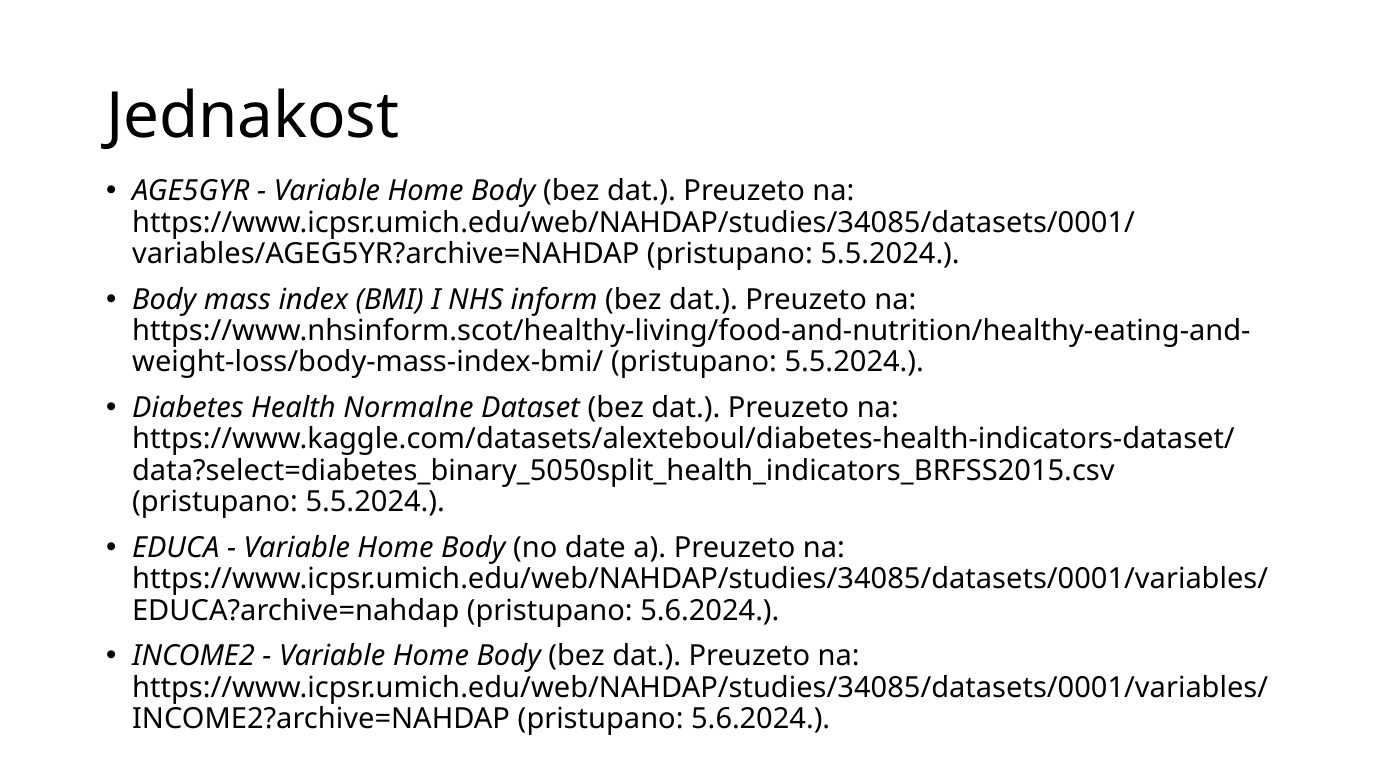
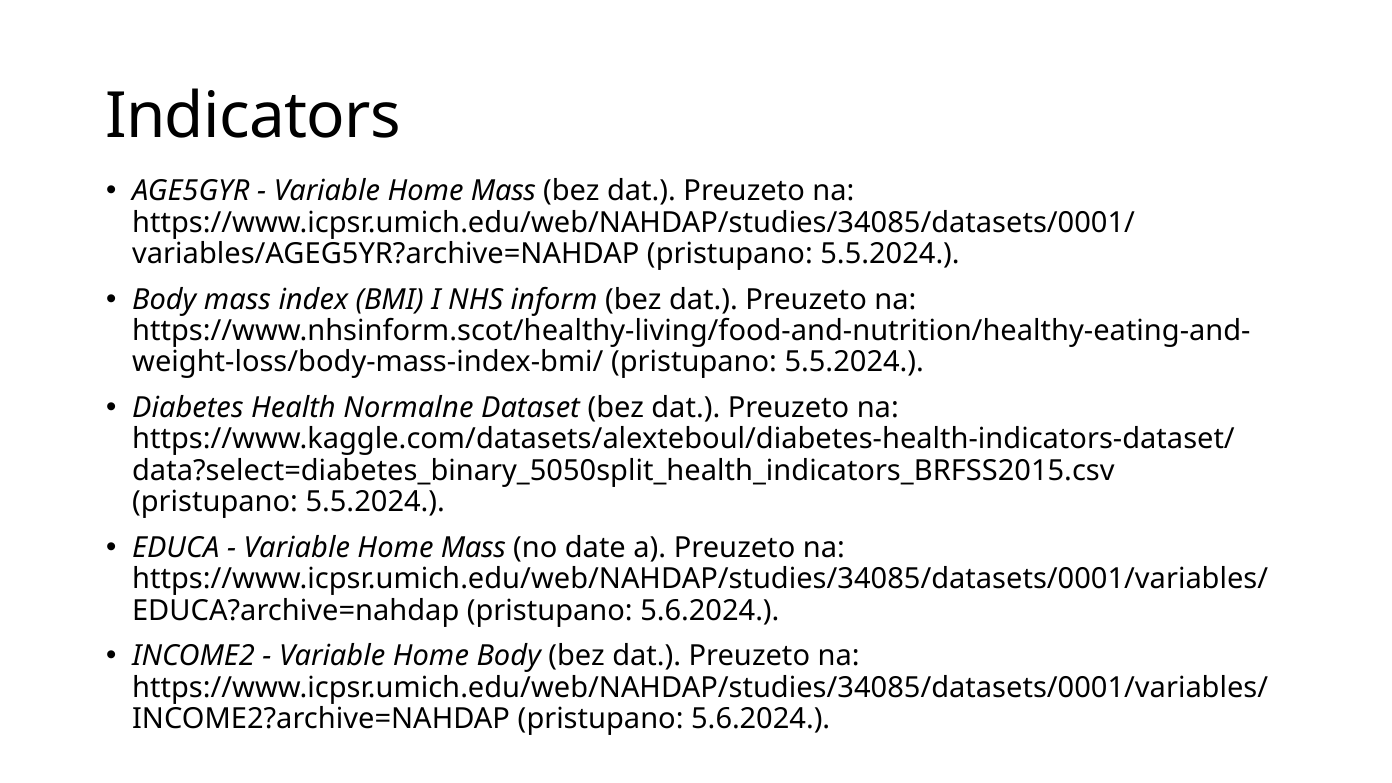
Jednakost: Jednakost -> Indicators (253, 117)
Body: Body -> Mass (503, 191)
Body: Body -> Mass (473, 548)
